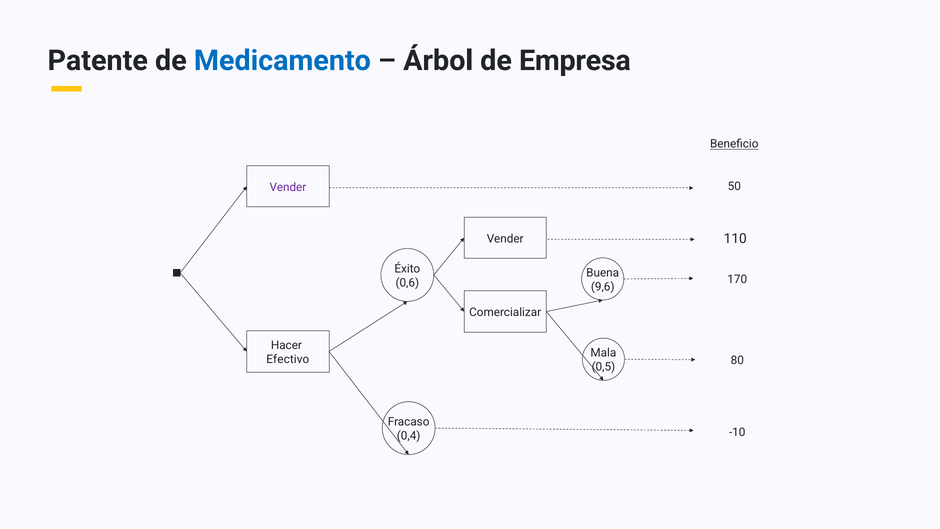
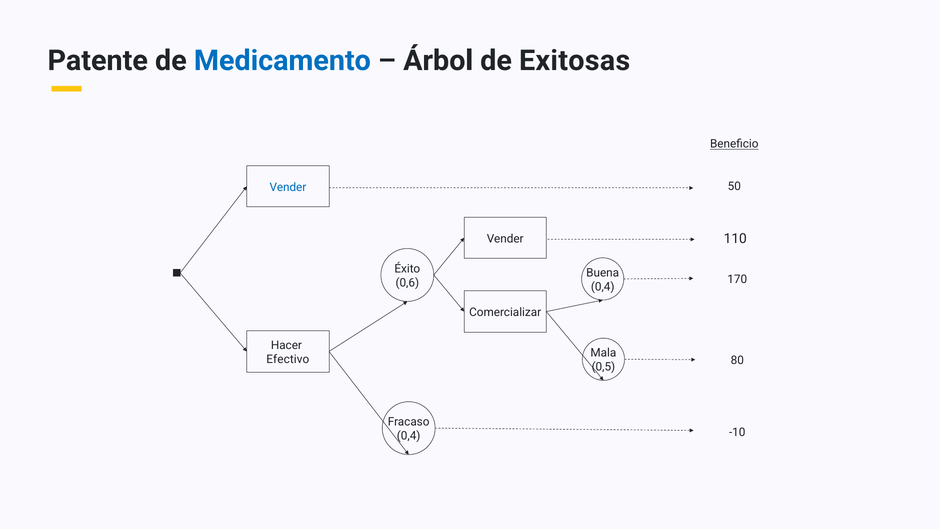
Empresa: Empresa -> Exitosas (575, 61)
Vender colour: purple -> blue (288, 187)
9,6: 9,6 -> 0,4 (603, 287)
